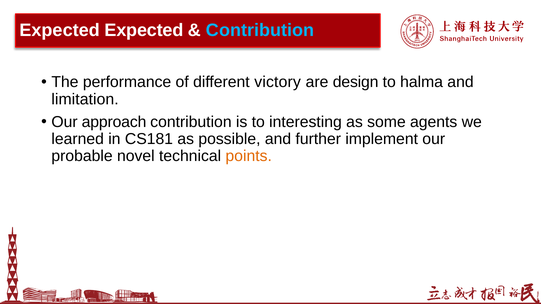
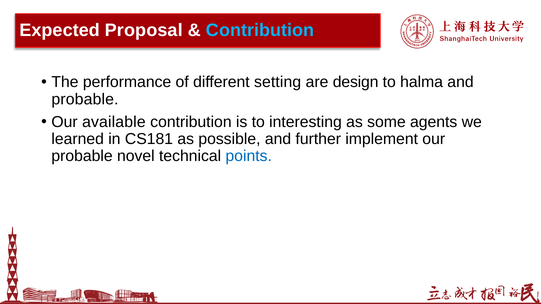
Expected Expected: Expected -> Proposal (144, 30)
victory: victory -> setting (278, 82)
limitation: limitation -> probable (85, 99)
approach: approach -> available (114, 122)
points colour: orange -> blue (249, 156)
